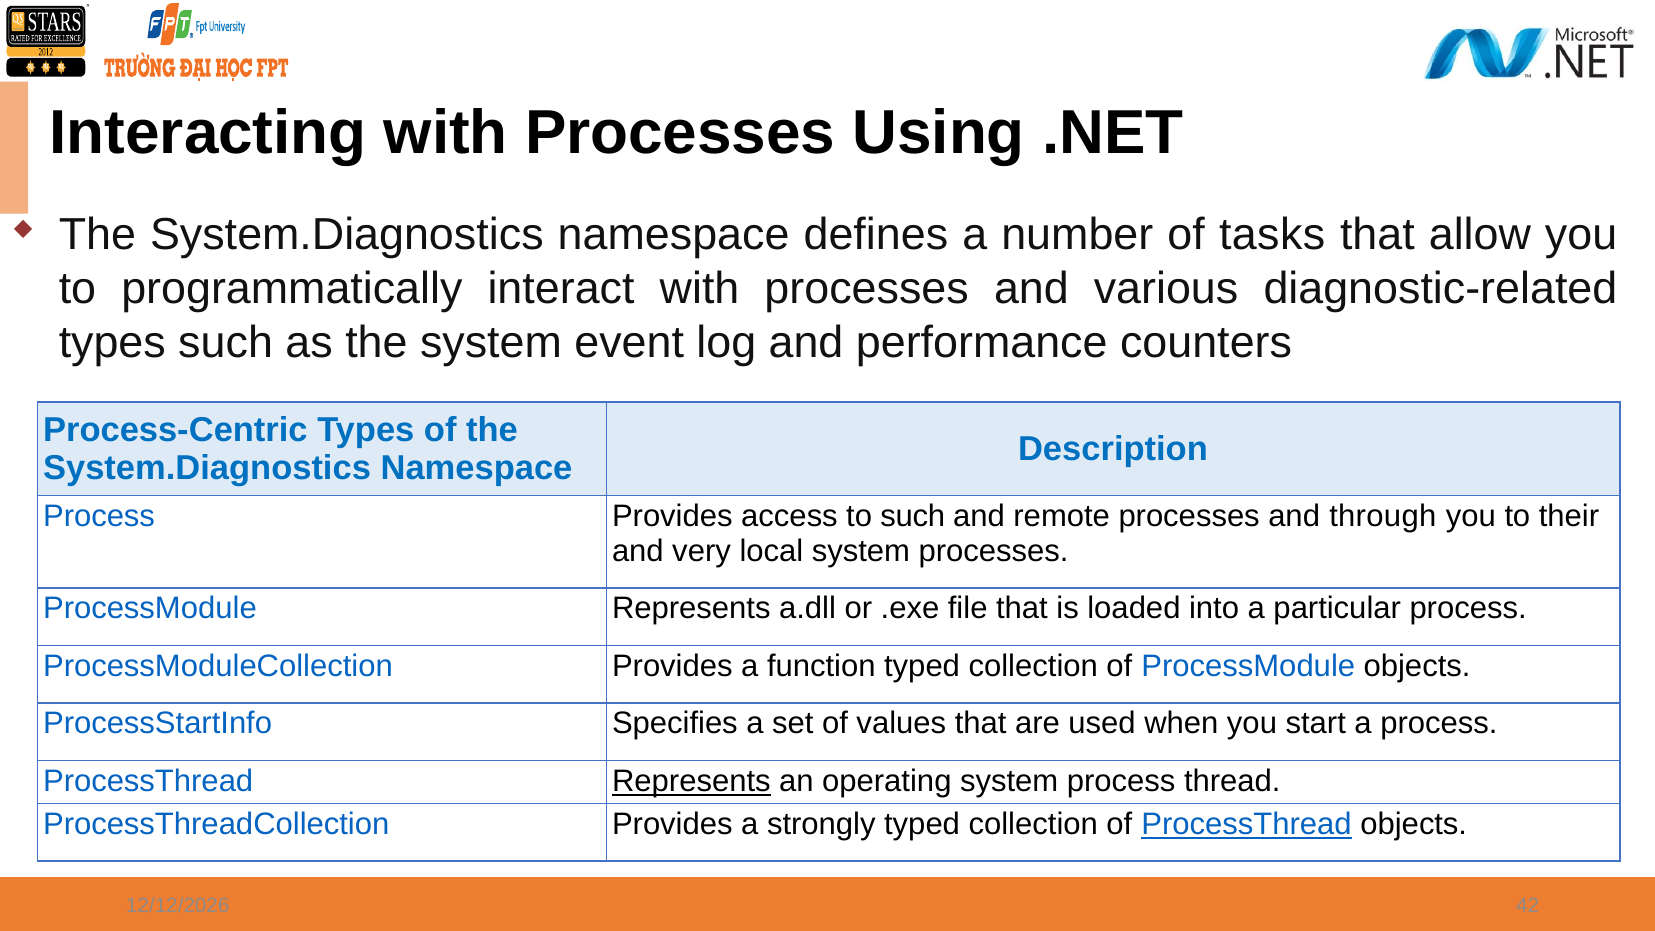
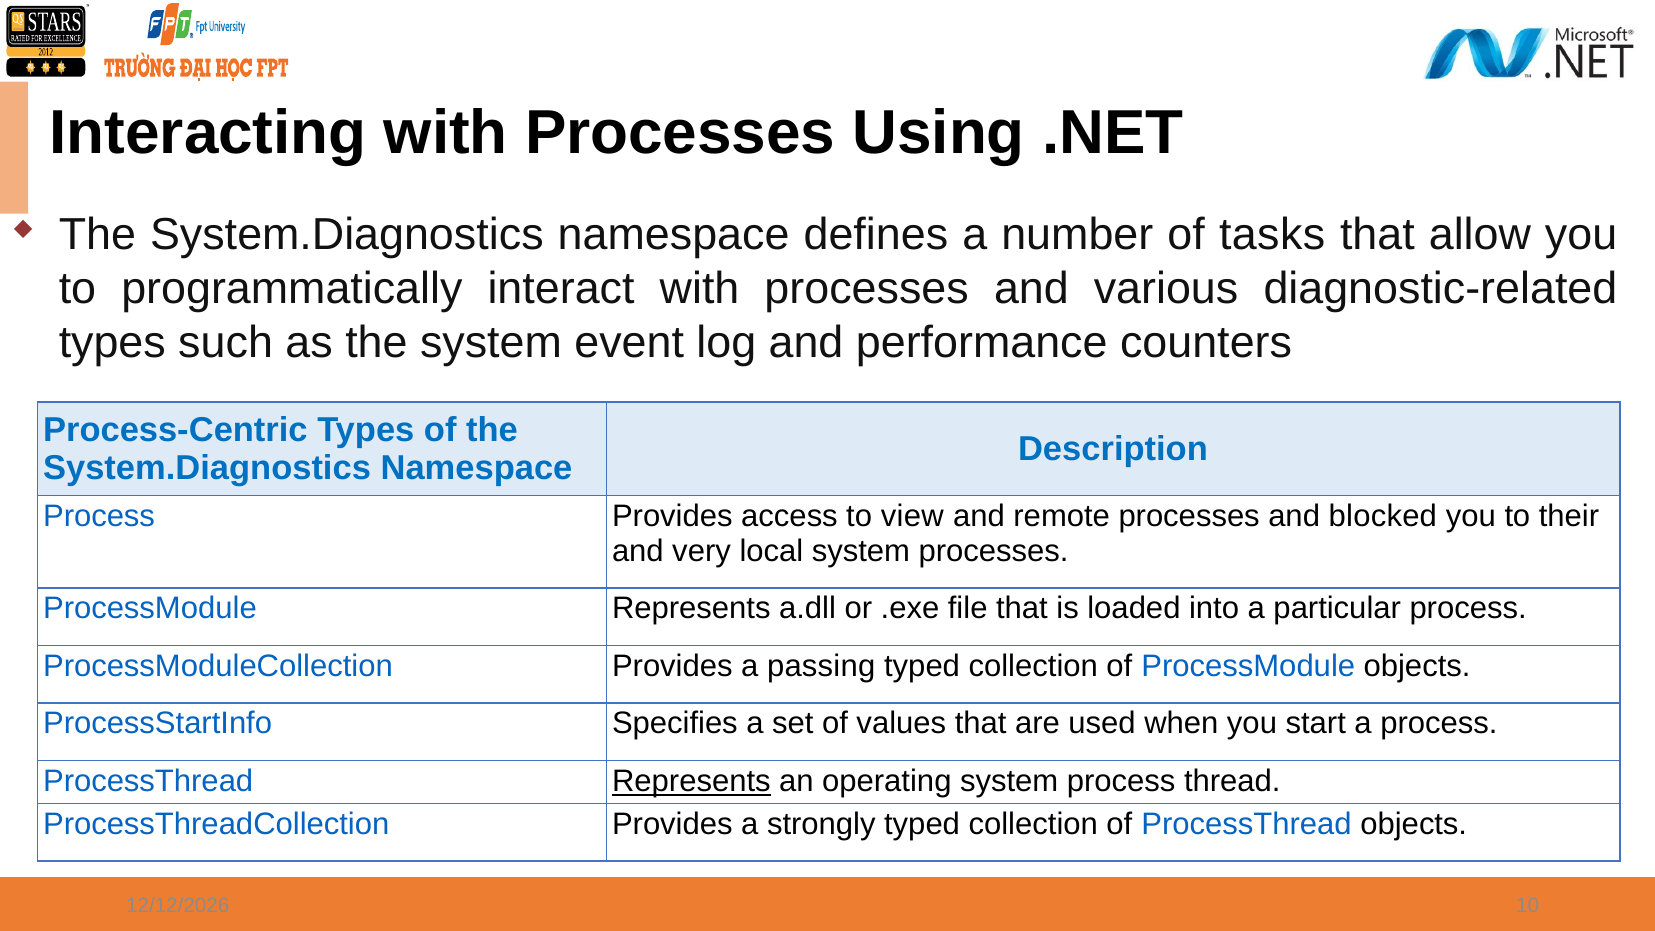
to such: such -> view (912, 516)
through: through -> blocked (1383, 516)
function: function -> passing (821, 666)
ProcessThread underline: present -> none (1247, 824)
42: 42 -> 10 (1528, 906)
